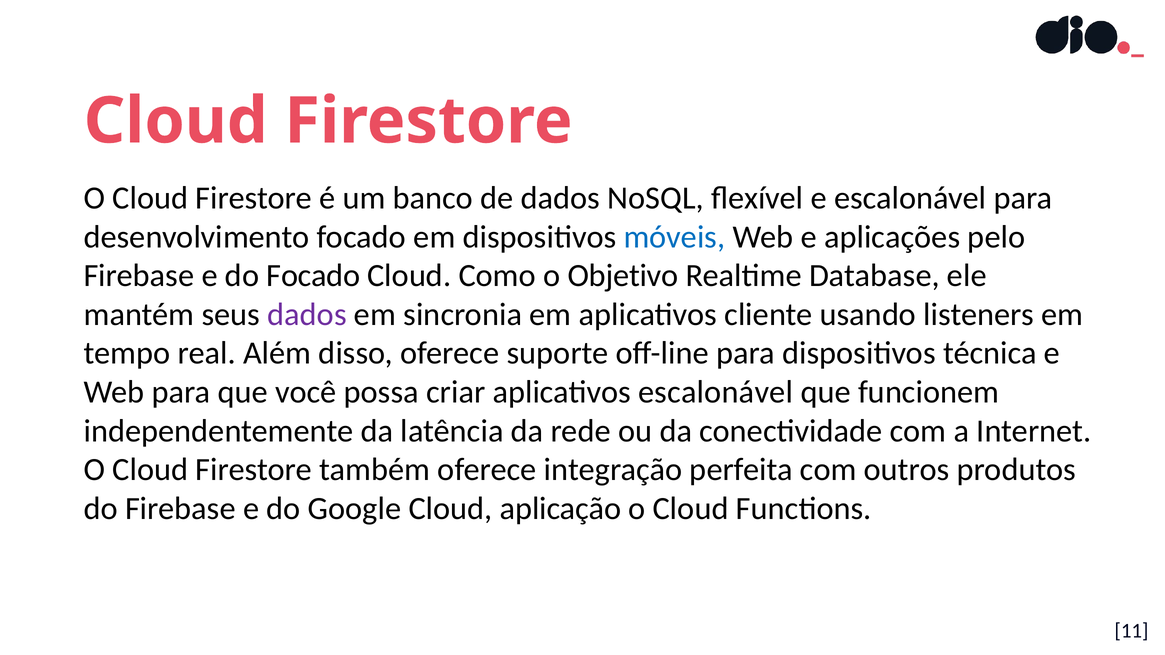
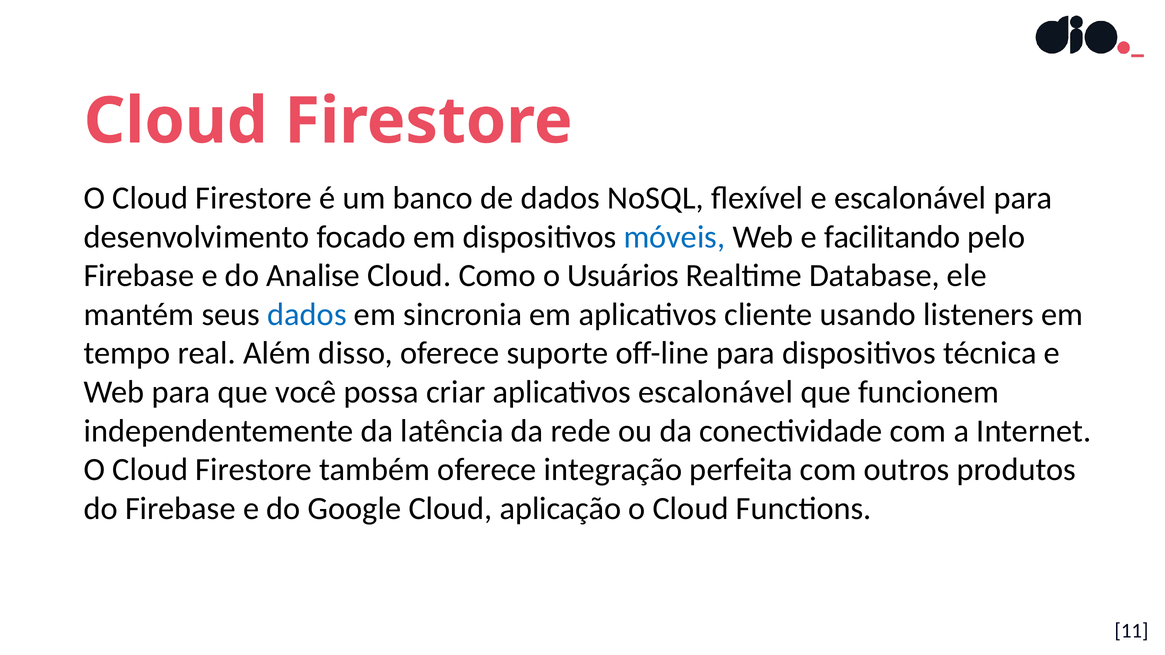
aplicações: aplicações -> facilitando (892, 237)
do Focado: Focado -> Analise (313, 276)
Objetivo: Objetivo -> Usuários (623, 276)
dados colour: purple -> blue (307, 315)
